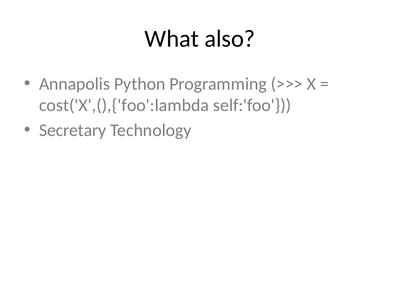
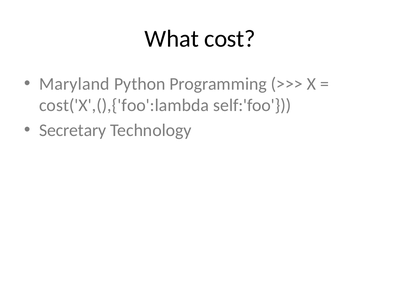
also: also -> cost (230, 39)
Annapolis: Annapolis -> Maryland (74, 84)
